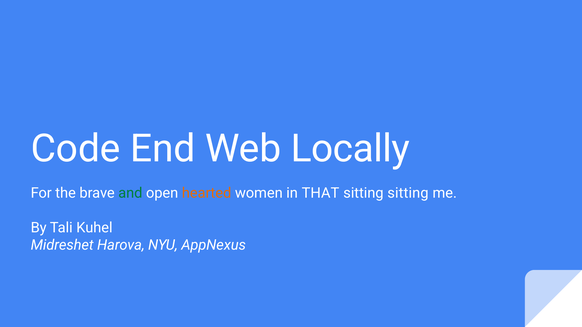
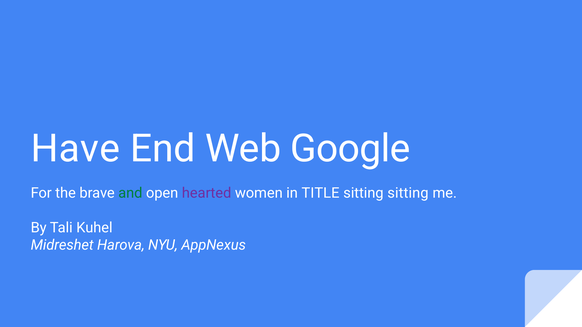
Code: Code -> Have (75, 149)
Locally: Locally -> Google (350, 149)
hearted colour: orange -> purple (207, 193)
THAT: THAT -> TITLE (321, 193)
